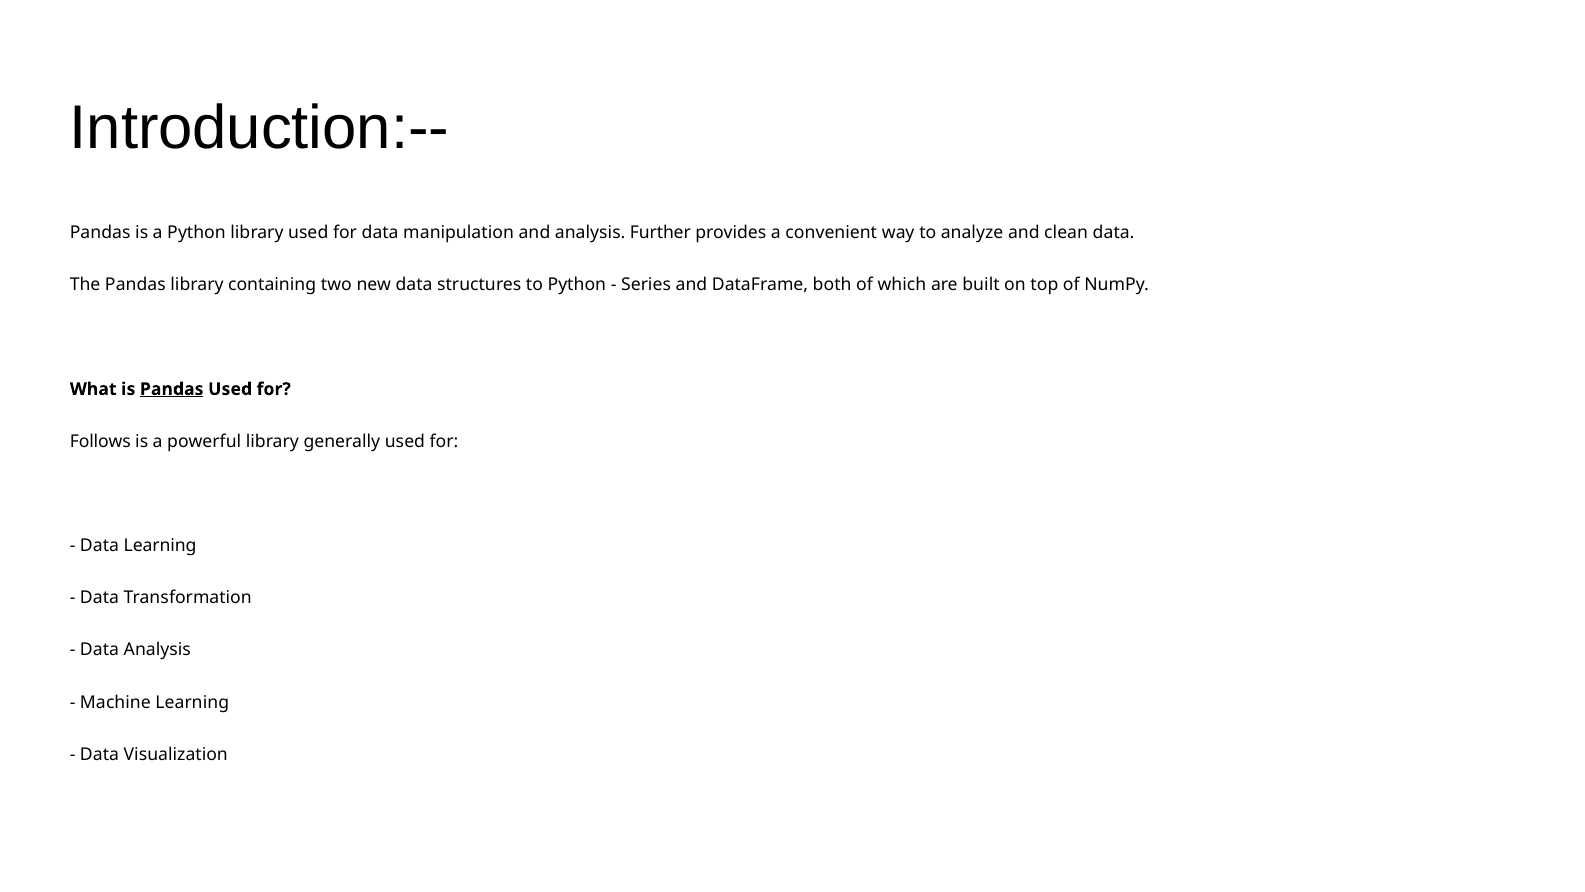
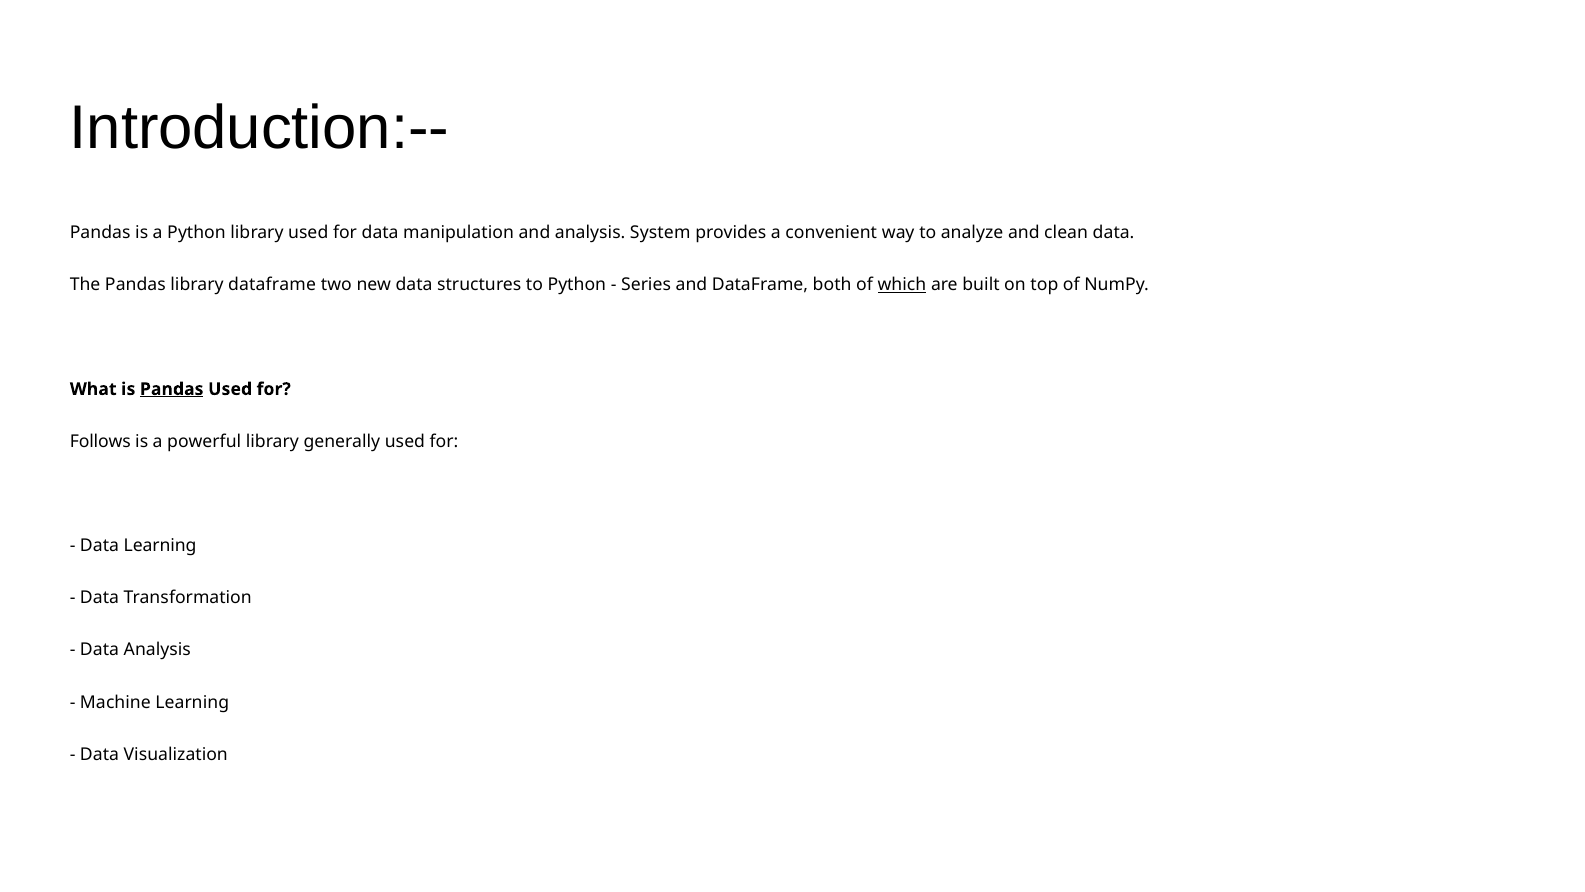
Further: Further -> System (660, 232)
library containing: containing -> dataframe (272, 285)
which underline: none -> present (902, 285)
